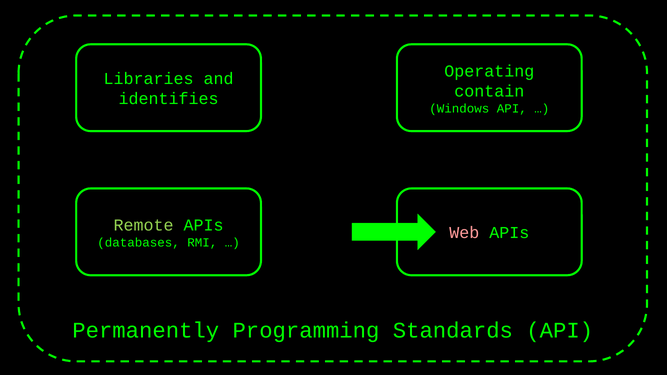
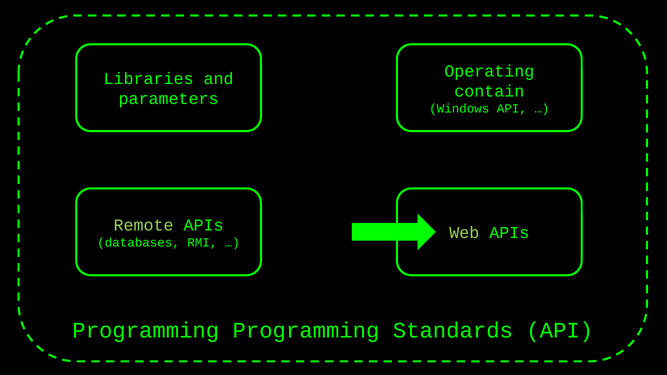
identifies: identifies -> parameters (169, 99)
Web colour: pink -> light green (464, 233)
Permanently: Permanently -> Programming (146, 330)
